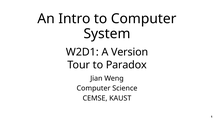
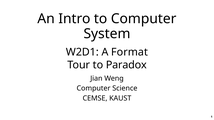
Version: Version -> Format (130, 52)
